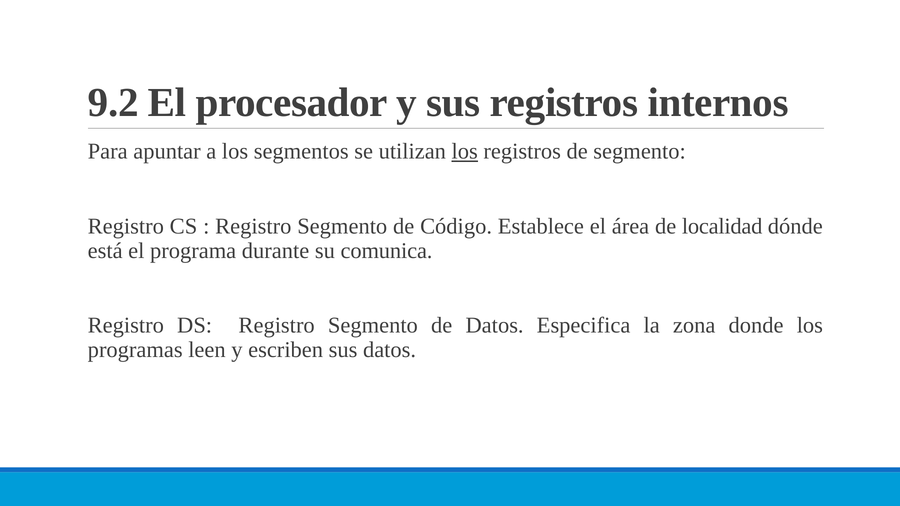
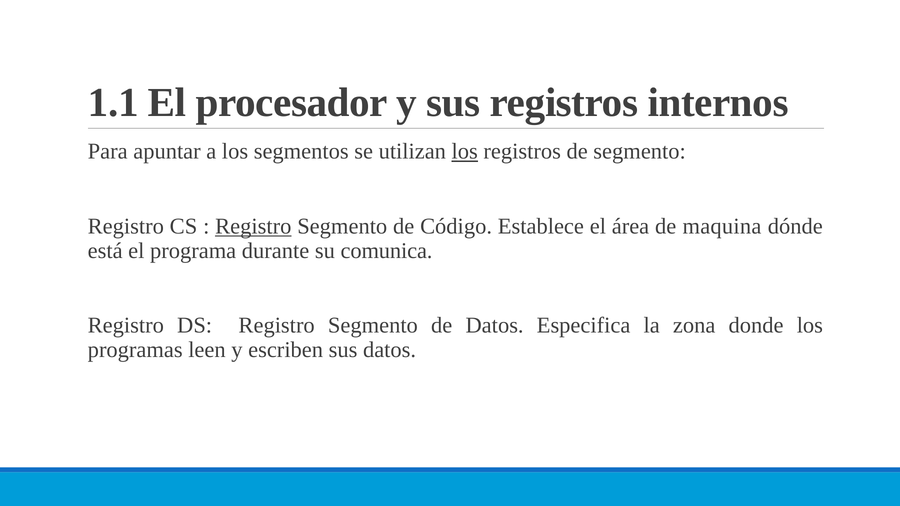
9.2: 9.2 -> 1.1 (113, 103)
Registro underline: none -> present (253, 226)
localidad: localidad -> maquina (722, 226)
